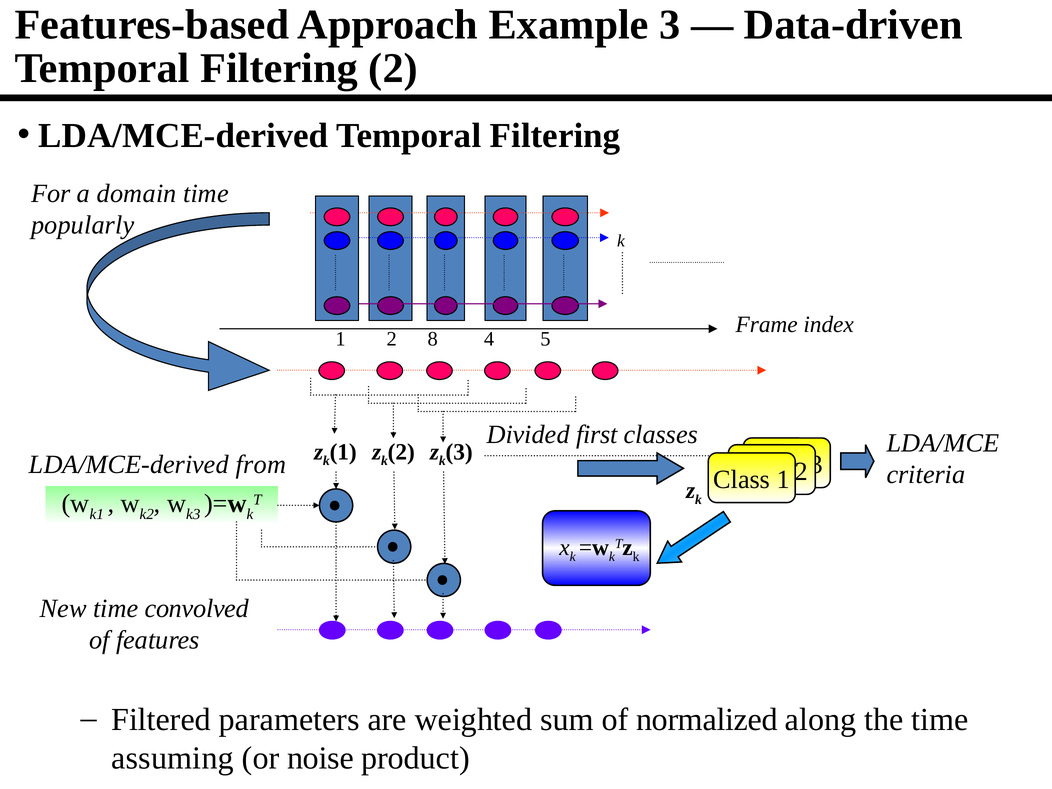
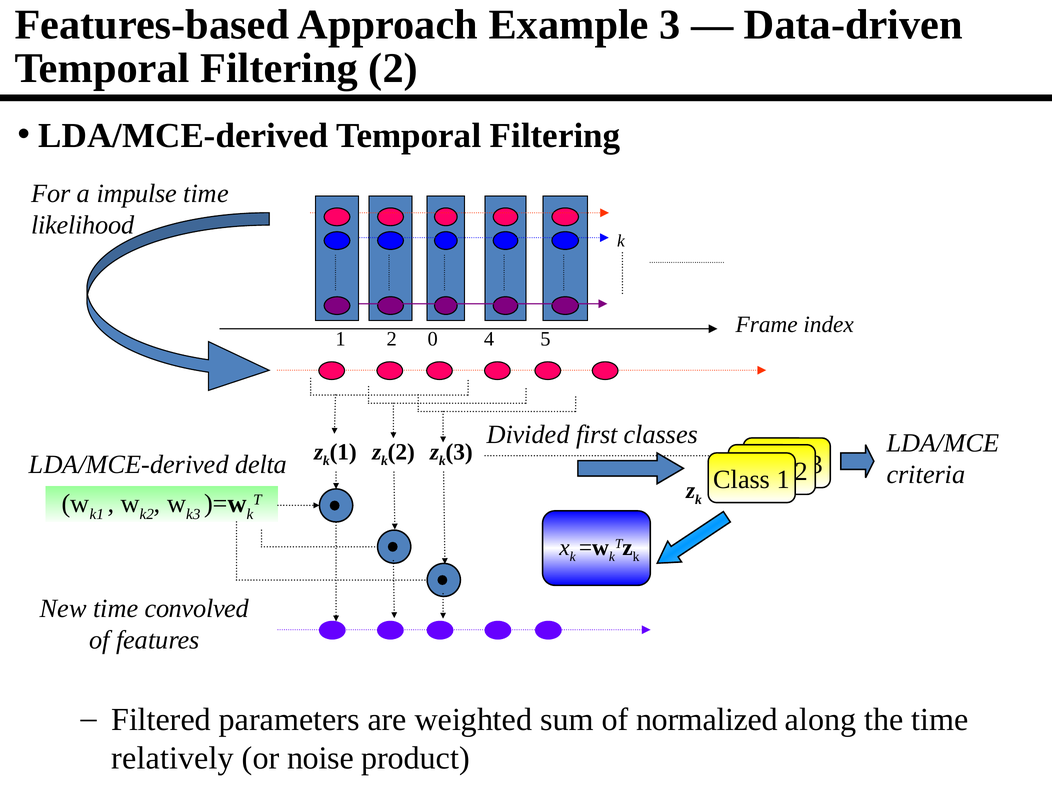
domain: domain -> impulse (137, 194)
popularly: popularly -> likelihood (83, 225)
8: 8 -> 0 (433, 339)
from: from -> delta (261, 465)
assuming: assuming -> relatively (173, 758)
